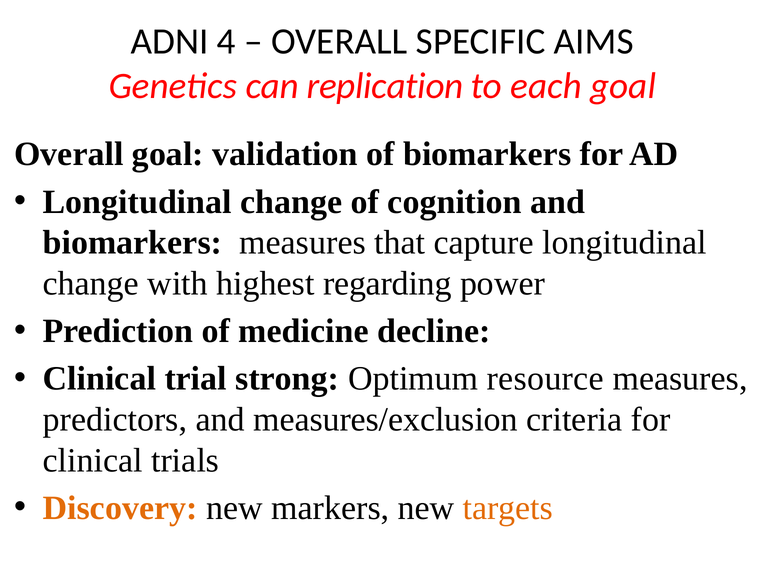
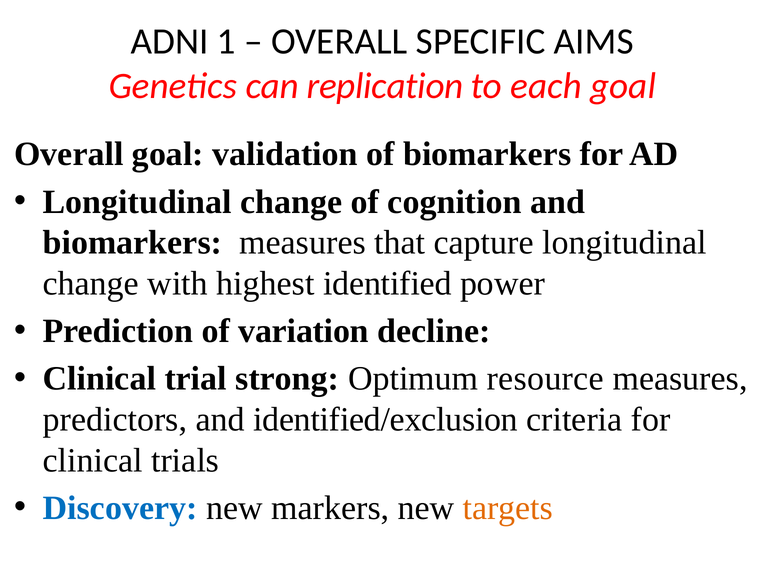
4: 4 -> 1 (226, 41)
regarding: regarding -> identified (387, 283)
medicine: medicine -> variation (304, 331)
measures/exclusion: measures/exclusion -> identified/exclusion (386, 419)
Discovery colour: orange -> blue (120, 508)
